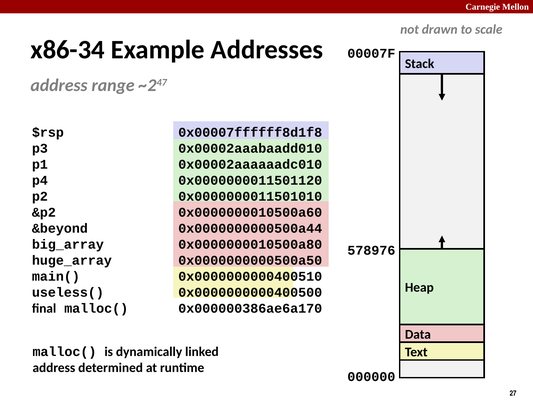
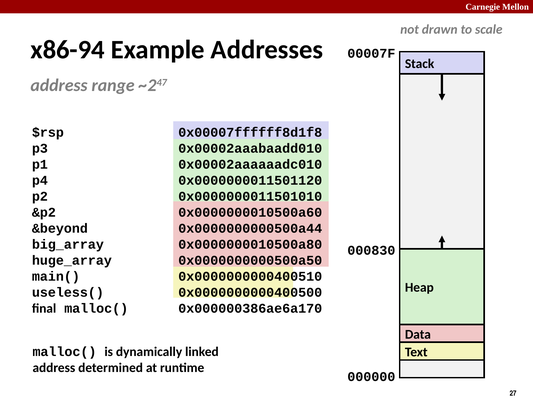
x86-34: x86-34 -> x86-94 (68, 50)
578976: 578976 -> 000830 (371, 250)
